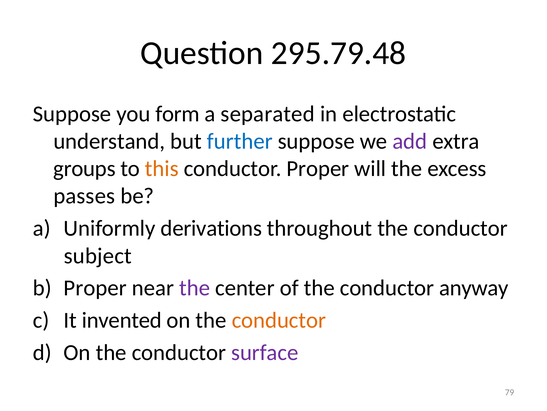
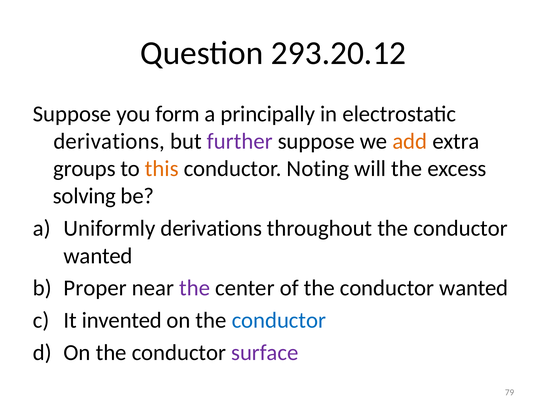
295.79.48: 295.79.48 -> 293.20.12 (339, 53)
separated: separated -> principally (268, 114)
understand: understand -> derivations (109, 141)
further colour: blue -> purple (240, 141)
add colour: purple -> orange (410, 141)
conductor Proper: Proper -> Noting (318, 168)
passes: passes -> solving (84, 196)
subject: subject -> wanted (98, 255)
of the conductor anyway: anyway -> wanted (474, 288)
conductor colour: orange -> blue (279, 320)
